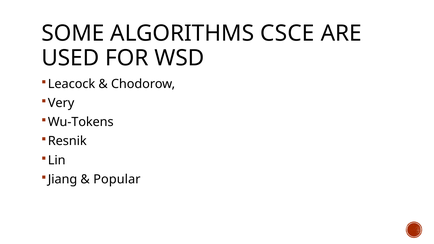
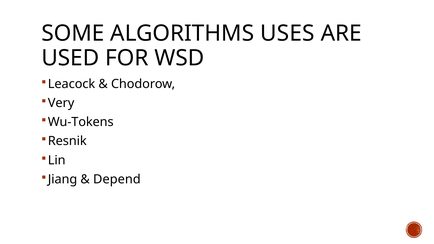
CSCE: CSCE -> USES (287, 34)
Popular: Popular -> Depend (117, 179)
